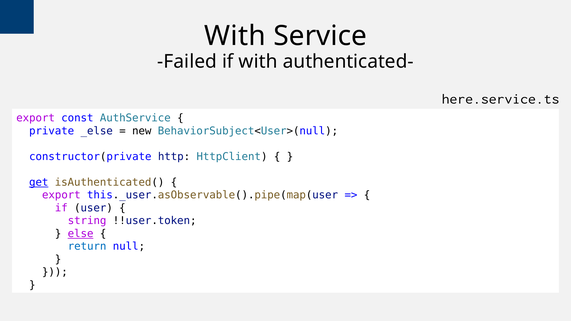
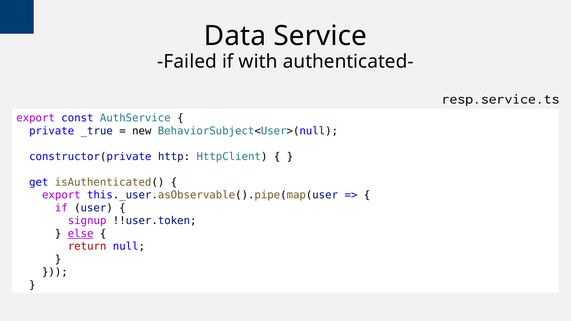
With: With -> Data (235, 36)
here.service.ts: here.service.ts -> resp.service.ts (501, 99)
_else: _else -> _true (97, 131)
get underline: present -> none (39, 182)
string: string -> signup (87, 221)
return colour: blue -> red (87, 247)
